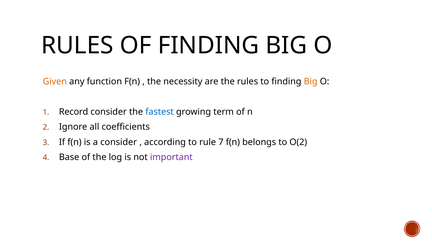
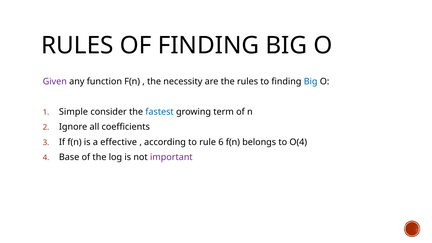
Given colour: orange -> purple (55, 82)
Big colour: orange -> blue (311, 82)
Record: Record -> Simple (73, 112)
a consider: consider -> effective (119, 142)
7: 7 -> 6 (221, 142)
O(2: O(2 -> O(4 (298, 142)
